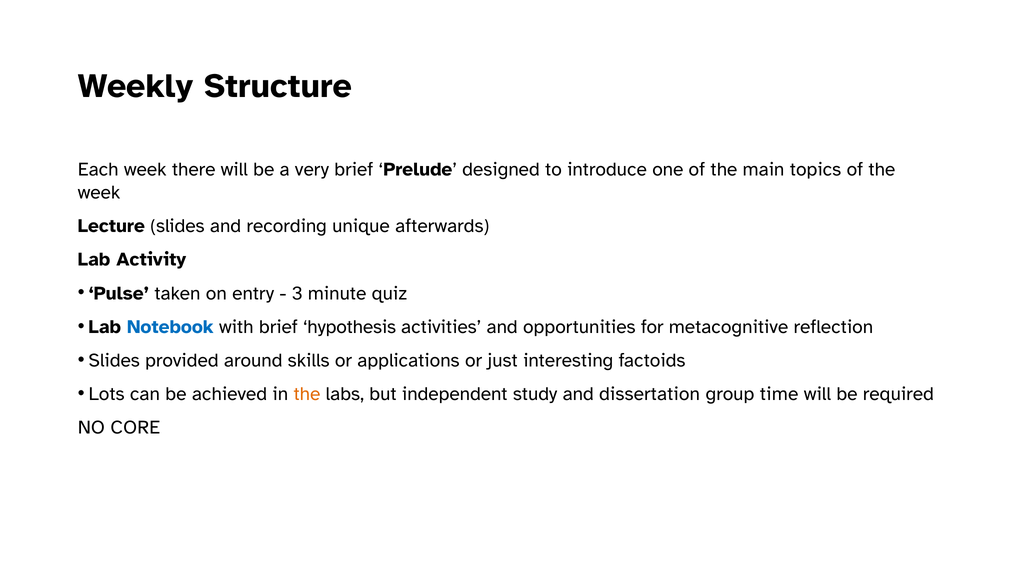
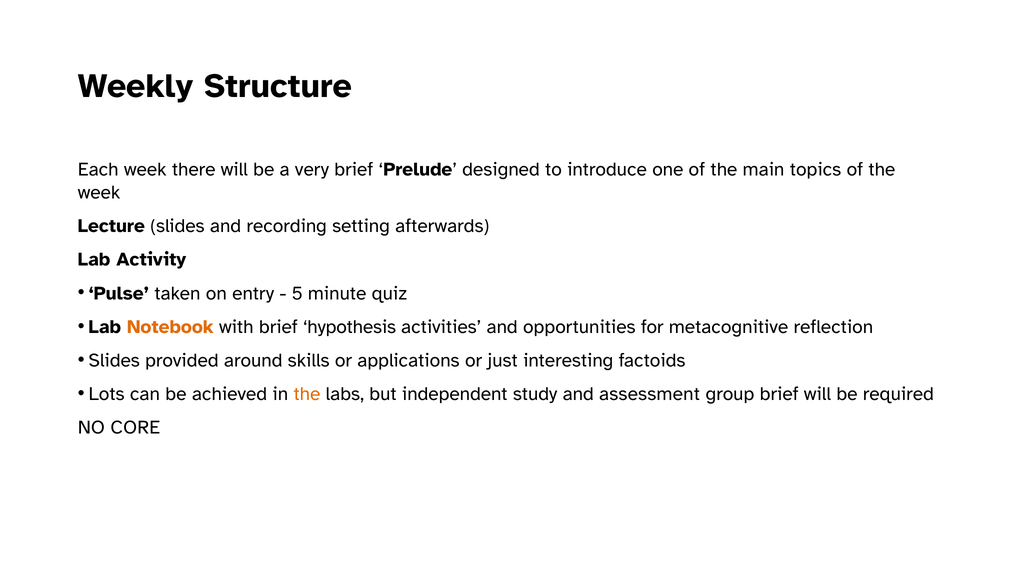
unique: unique -> setting (361, 226)
3: 3 -> 5 (297, 293)
Notebook colour: blue -> orange (170, 327)
dissertation: dissertation -> assessment (650, 394)
group time: time -> brief (779, 394)
